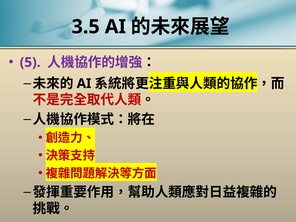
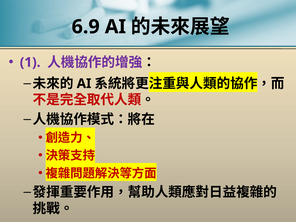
3.5: 3.5 -> 6.9 (86, 27)
5: 5 -> 1 (30, 62)
